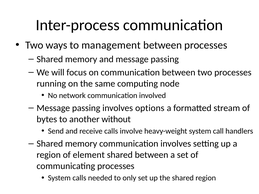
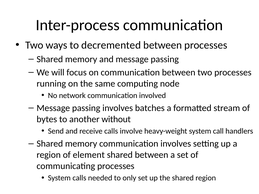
management: management -> decremented (111, 45)
options: options -> batches (150, 108)
